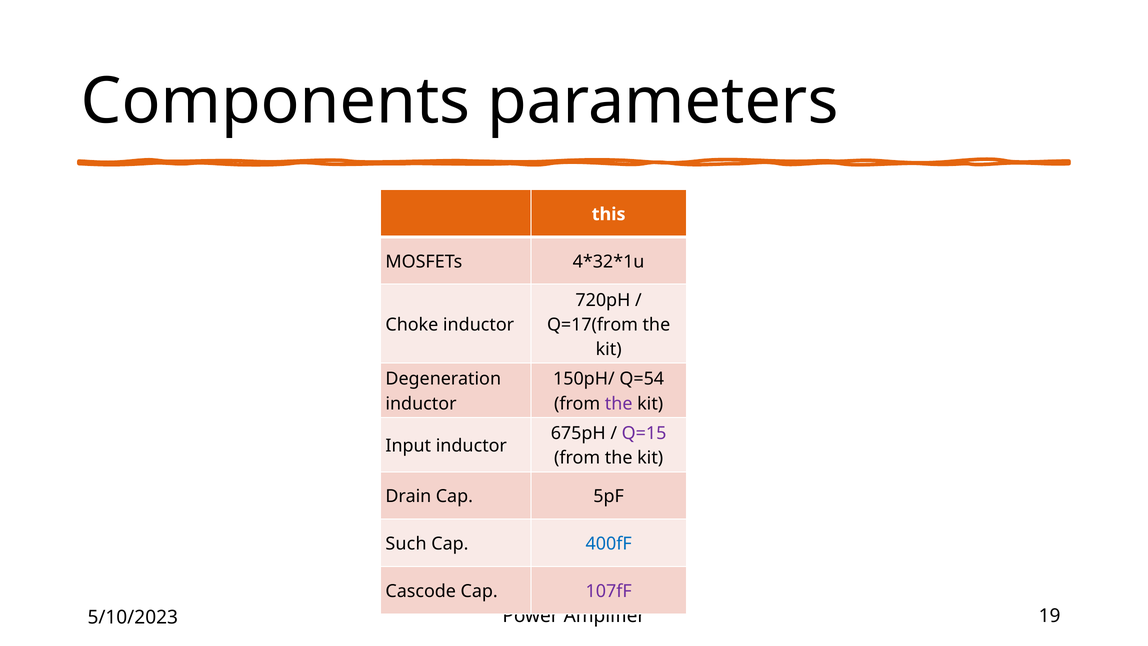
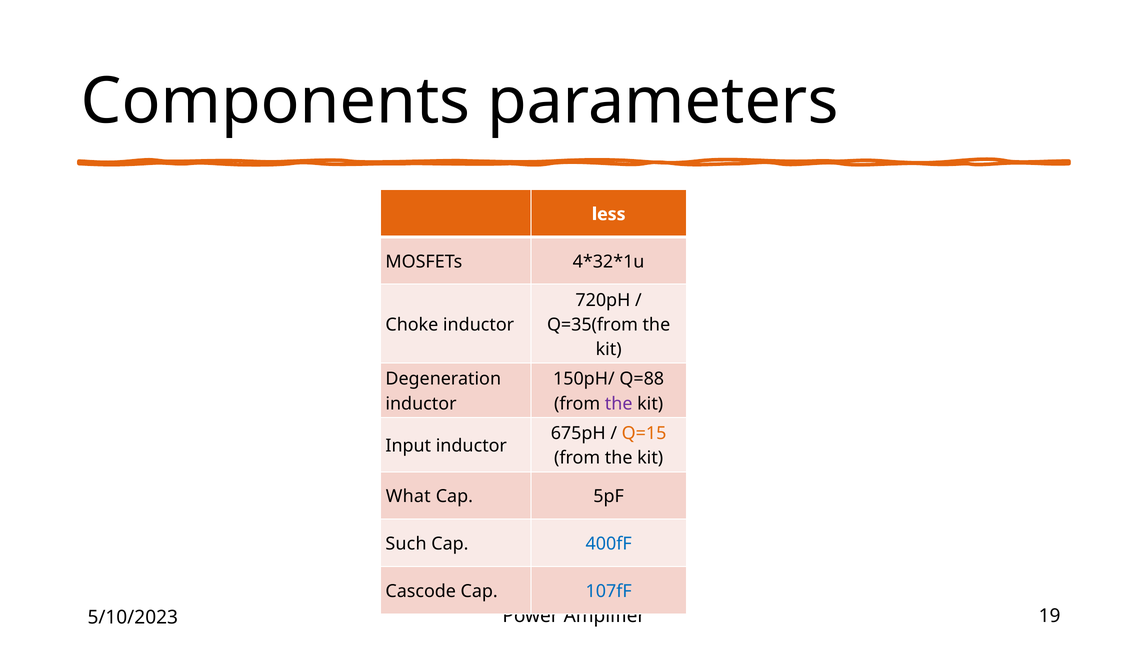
this: this -> less (609, 214)
Q=17(from: Q=17(from -> Q=35(from (593, 325)
Q=54: Q=54 -> Q=88 (642, 379)
Q=15 colour: purple -> orange (644, 433)
Drain: Drain -> What (408, 496)
107fF colour: purple -> blue (609, 591)
